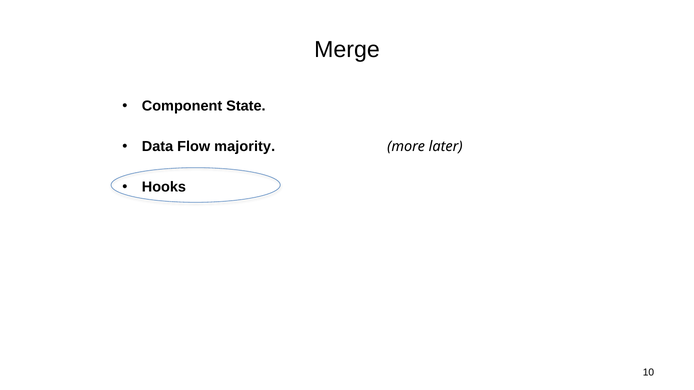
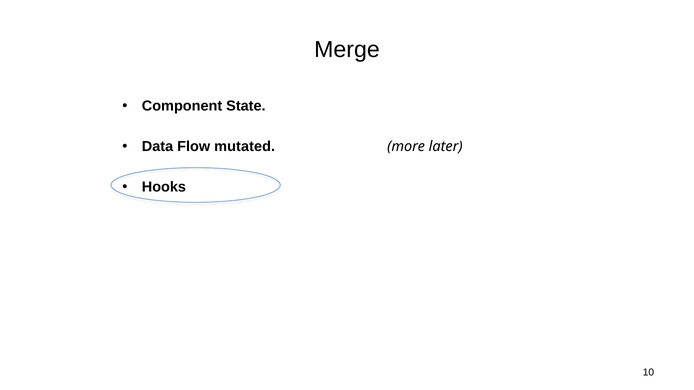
majority: majority -> mutated (245, 147)
